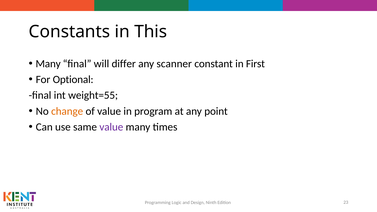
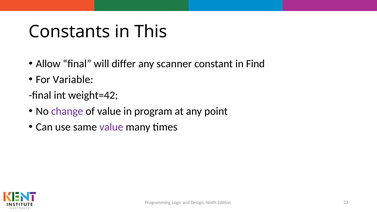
Many: Many -> Allow (48, 64)
First: First -> Find (255, 64)
Optional: Optional -> Variable (73, 80)
weight=55: weight=55 -> weight=42 (93, 95)
change colour: orange -> purple (67, 111)
